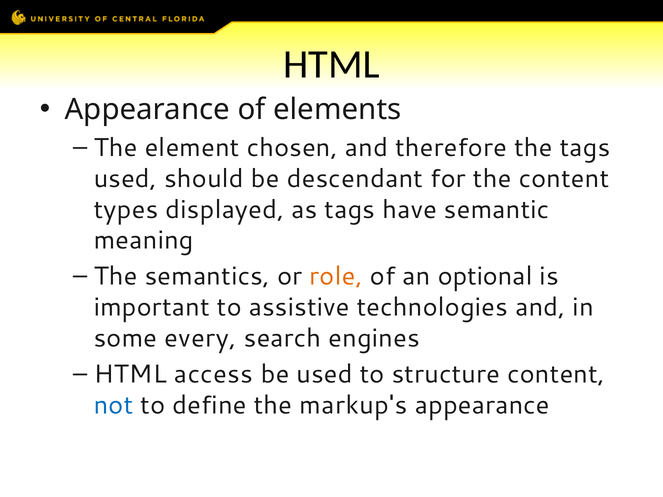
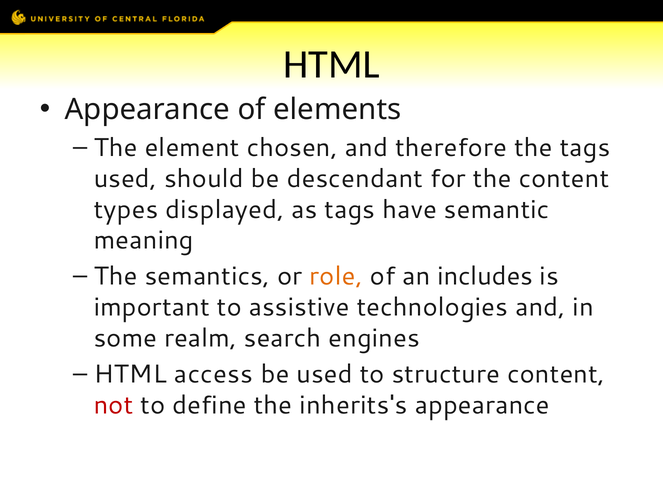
optional: optional -> includes (485, 277)
every: every -> realm (201, 338)
not colour: blue -> red (114, 405)
markup's: markup's -> inherits's (354, 405)
